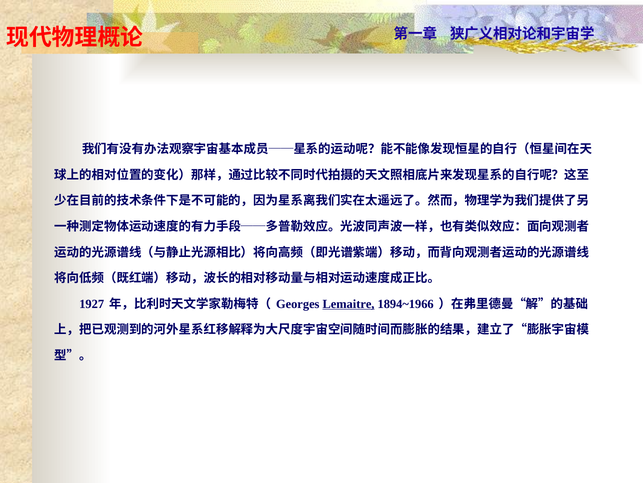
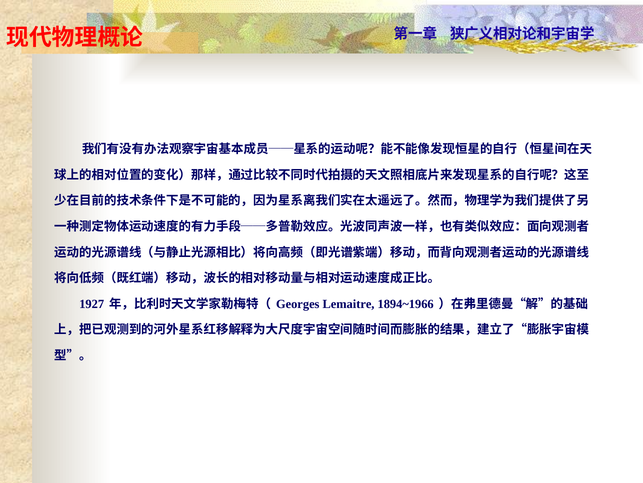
Lemaitre underline: present -> none (349, 303)
